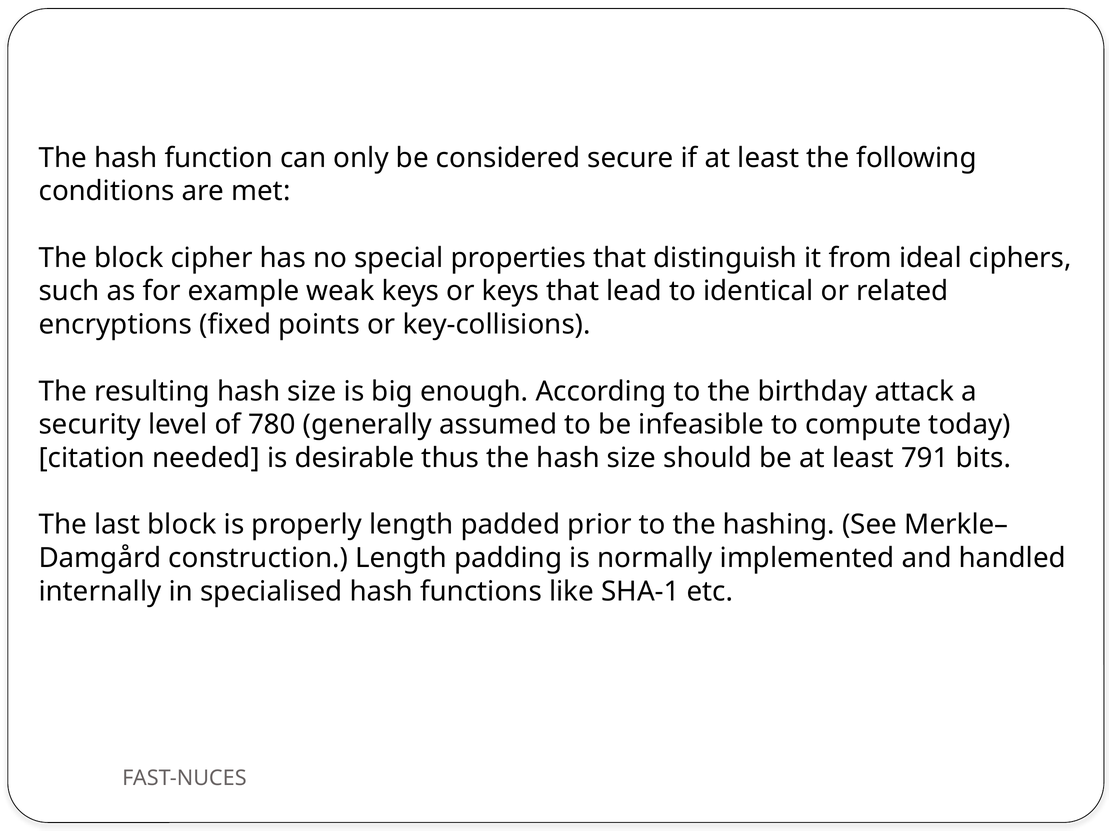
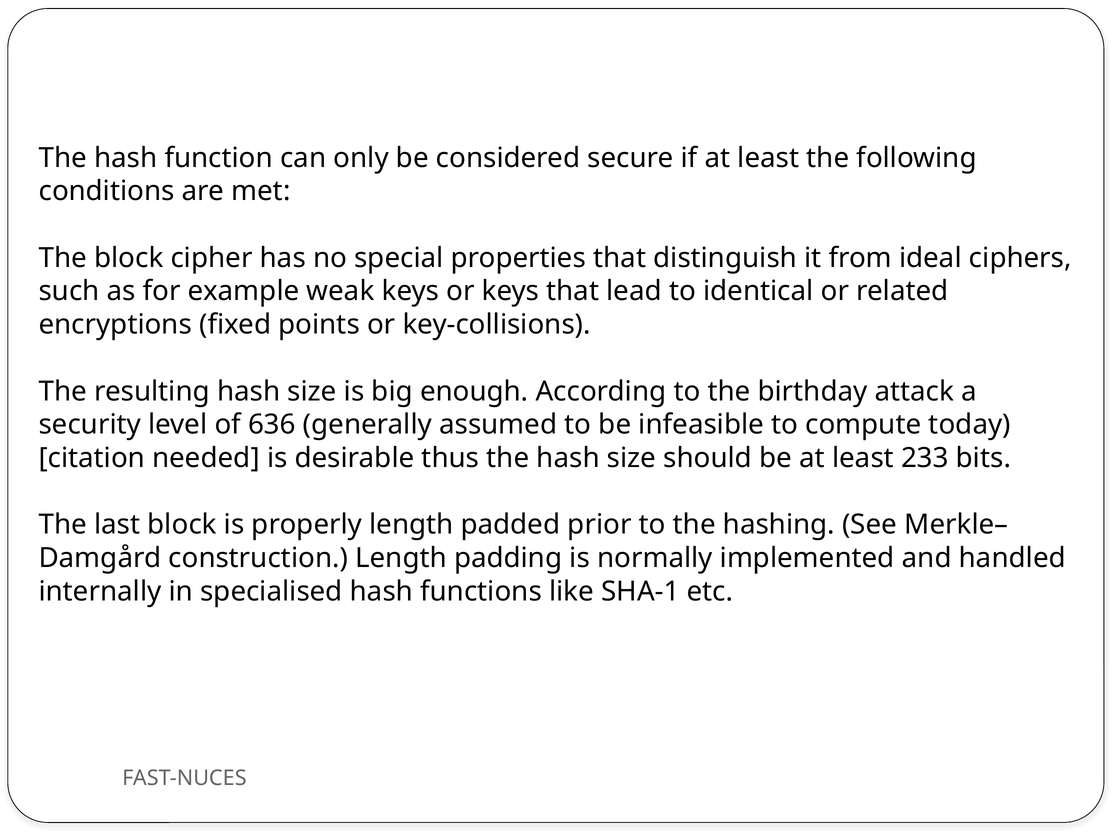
780: 780 -> 636 (272, 425)
791: 791 -> 233 (925, 458)
